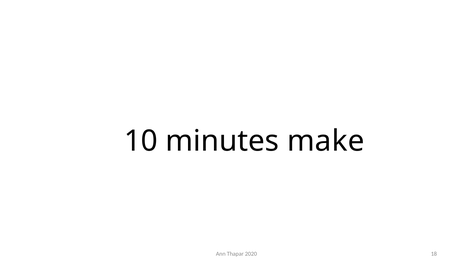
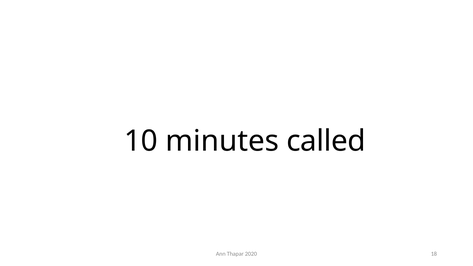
make: make -> called (326, 141)
